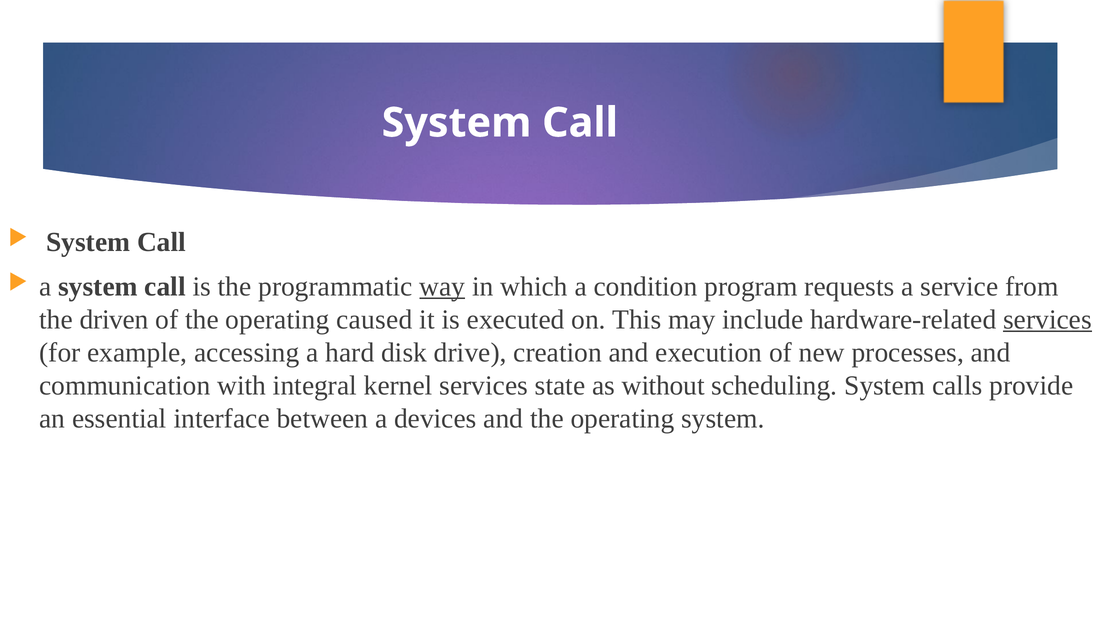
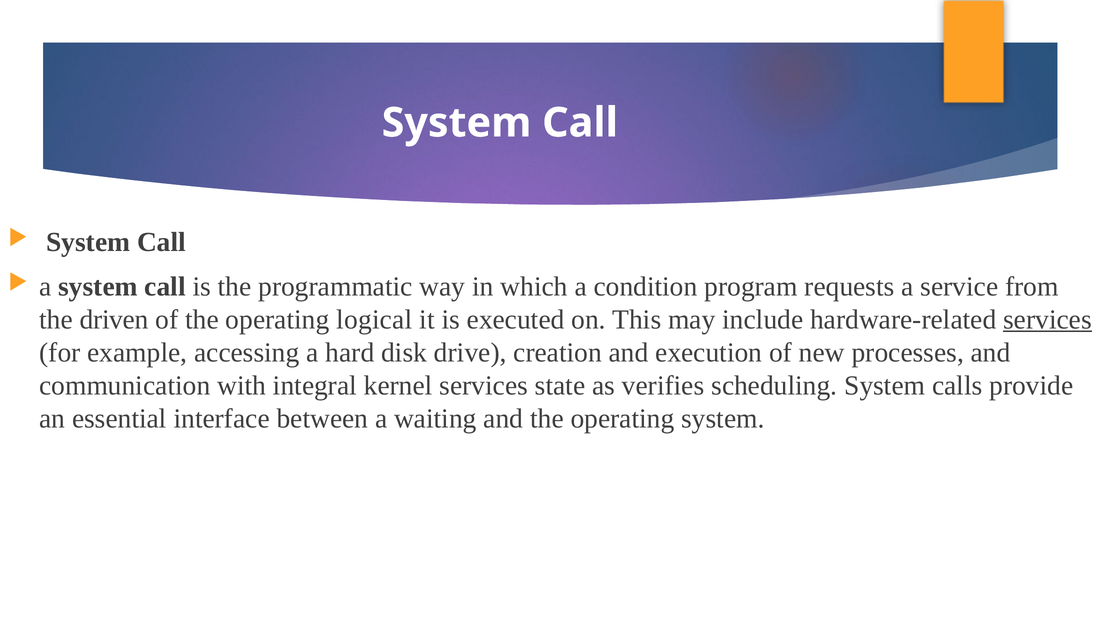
way underline: present -> none (442, 286)
caused: caused -> logical (374, 319)
without: without -> verifies (663, 385)
devices: devices -> waiting (435, 418)
